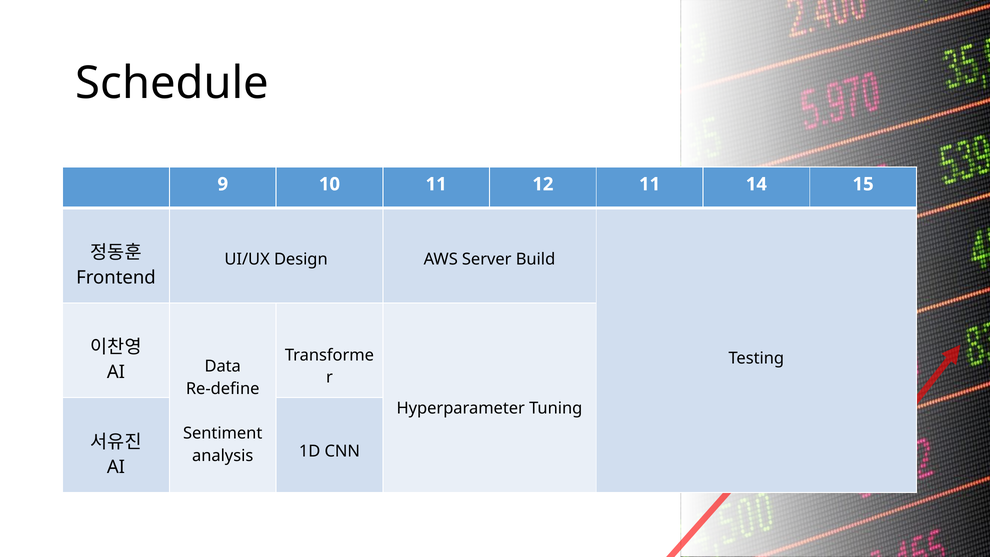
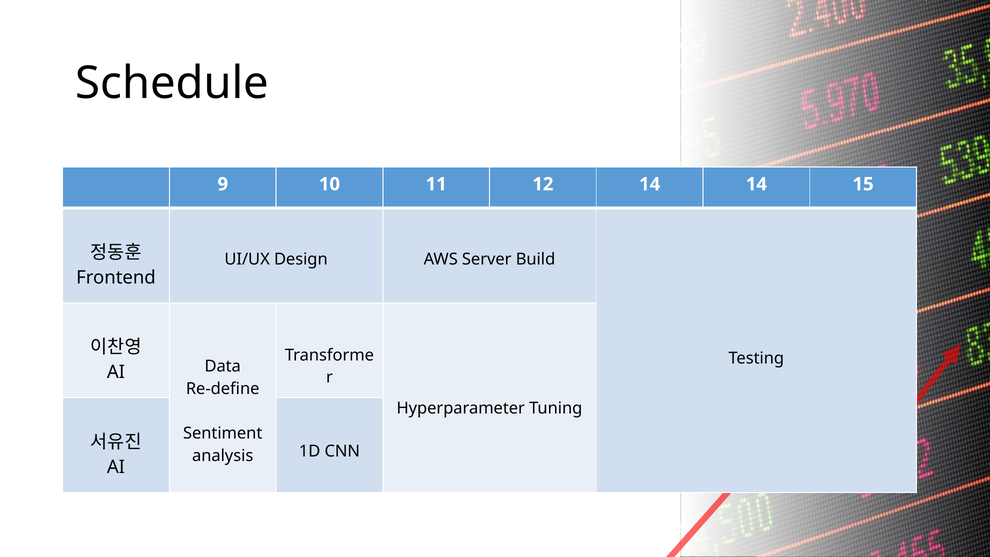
12 11: 11 -> 14 (650, 184)
